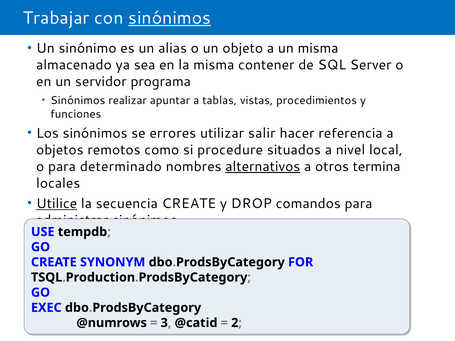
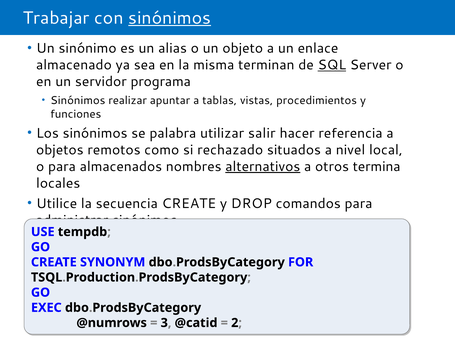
un misma: misma -> enlace (318, 48)
contener: contener -> terminan (266, 65)
SQL underline: none -> present (332, 65)
errores: errores -> palabra (173, 133)
procedure: procedure -> rechazado (230, 150)
determinado: determinado -> almacenados (121, 167)
Utilice underline: present -> none (57, 204)
